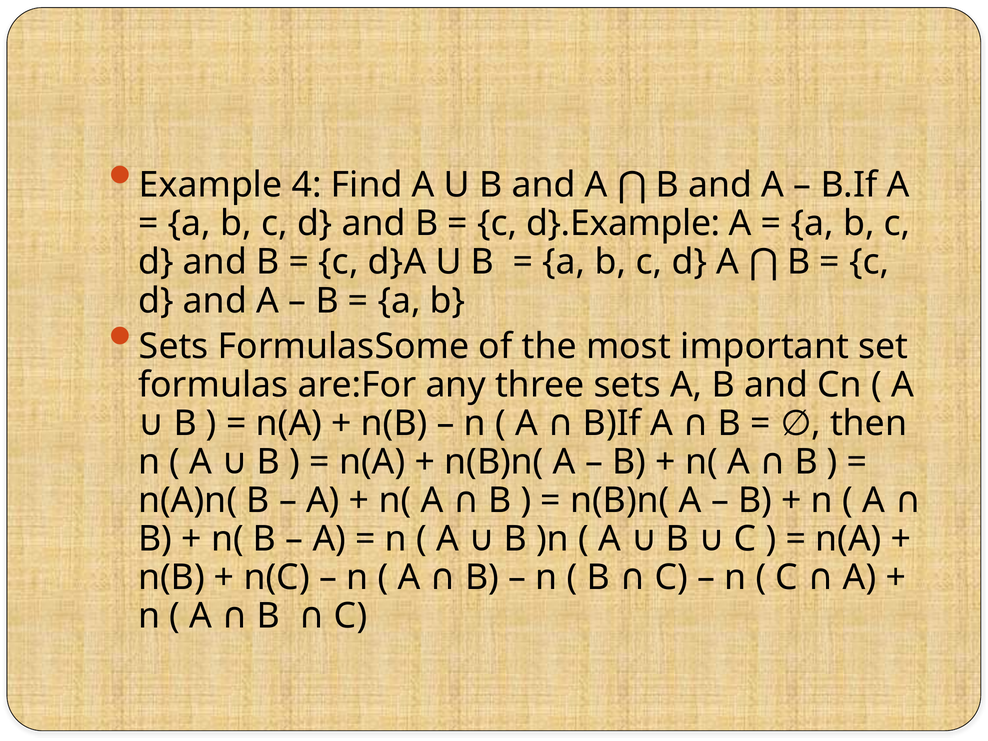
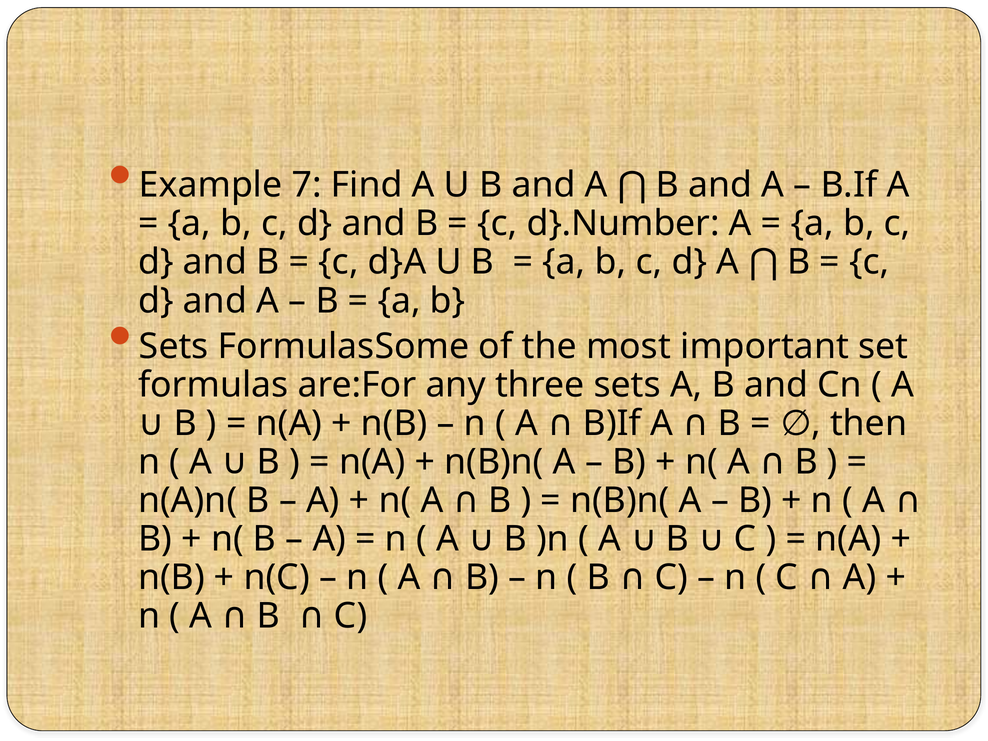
4: 4 -> 7 (307, 185)
d}.Example: d}.Example -> d}.Number (623, 224)
